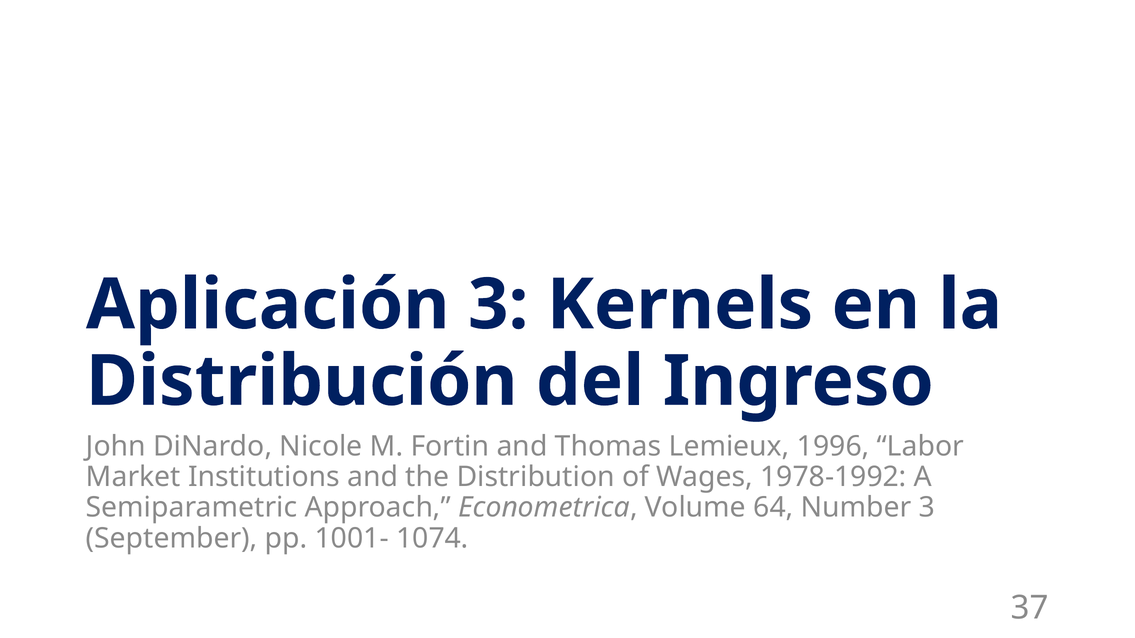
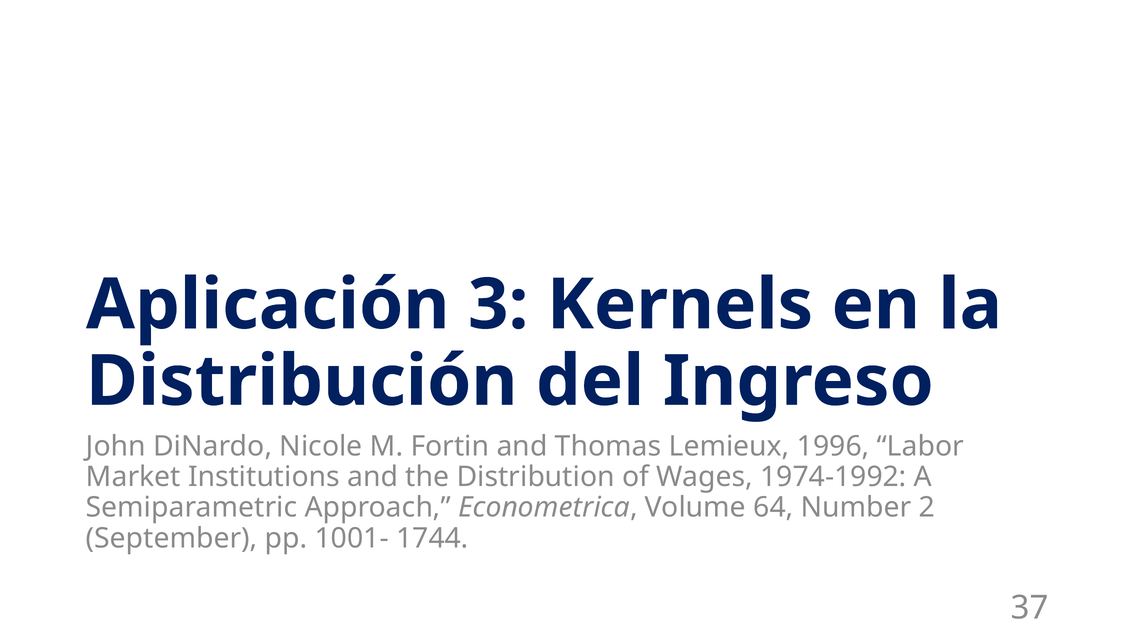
1978-1992: 1978-1992 -> 1974-1992 (833, 477)
Number 3: 3 -> 2 (927, 508)
1074: 1074 -> 1744 (432, 539)
